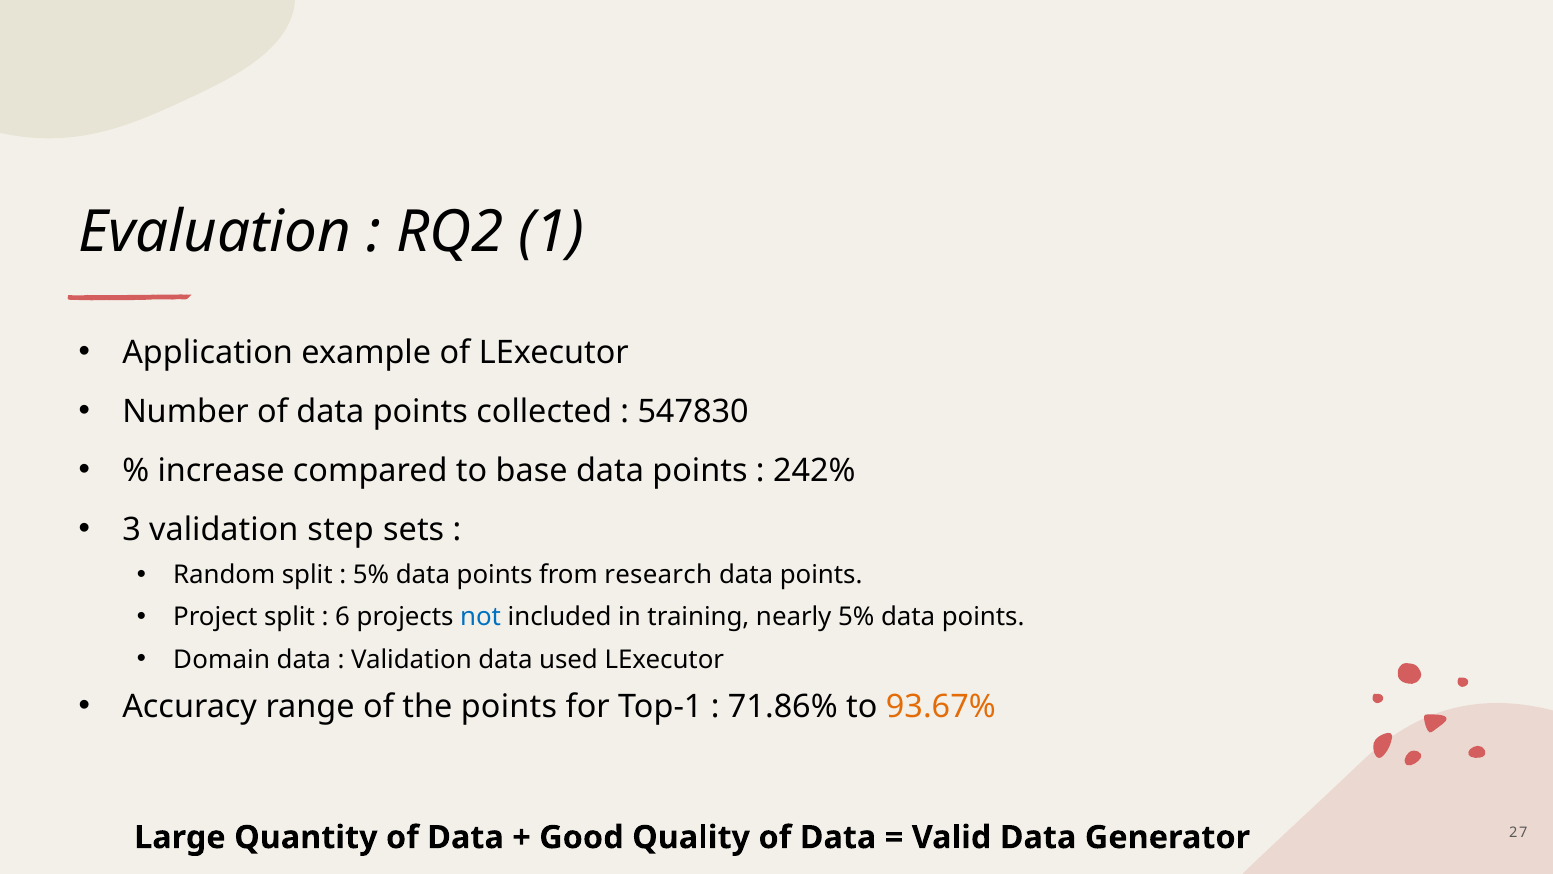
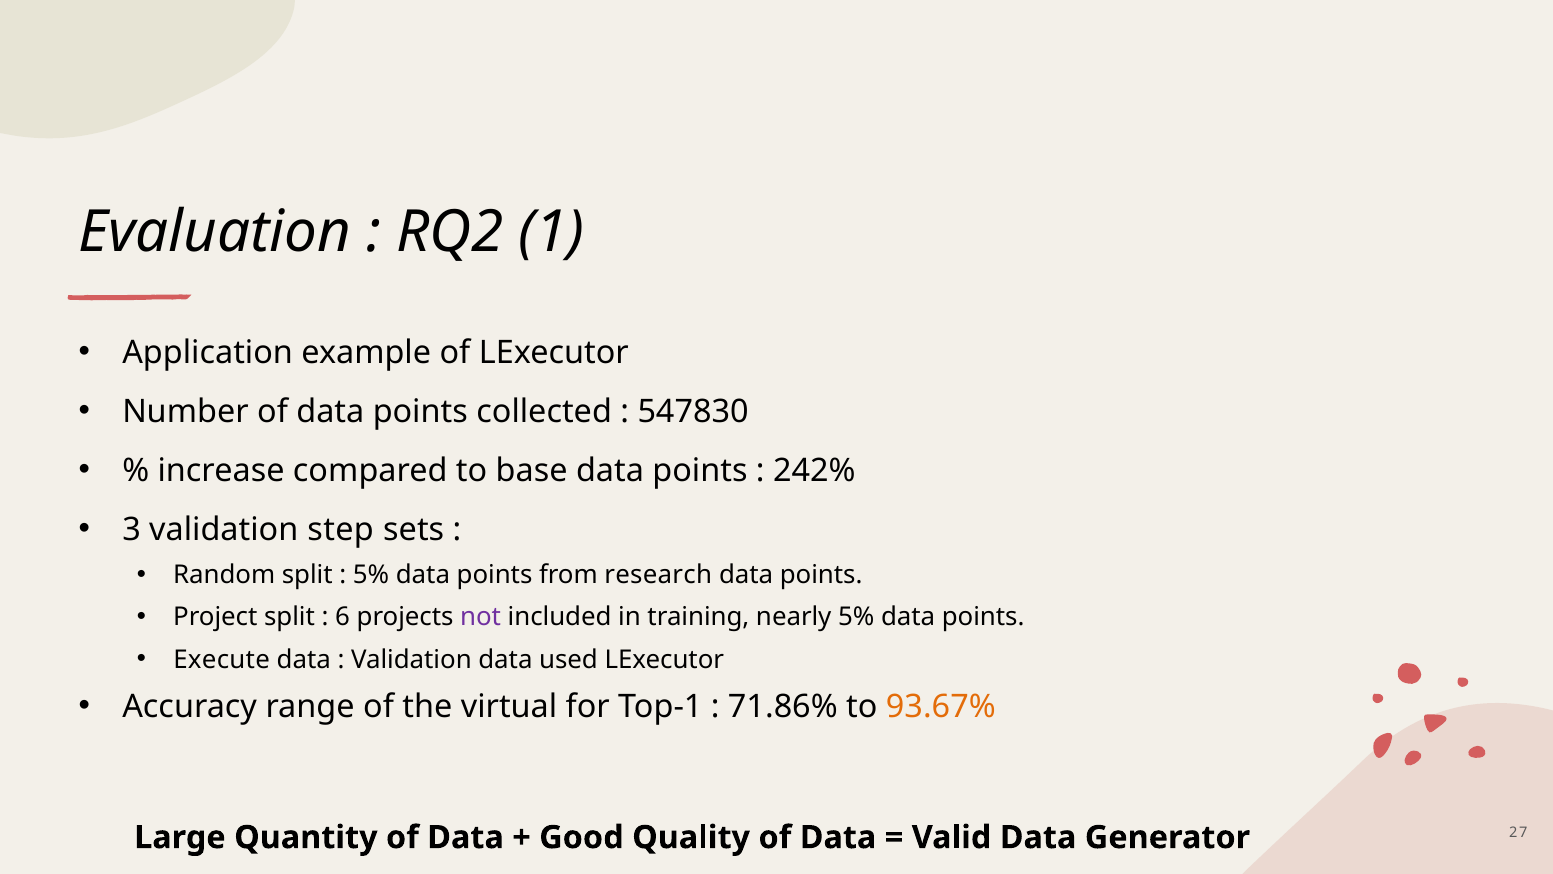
not colour: blue -> purple (481, 617)
Domain: Domain -> Execute (222, 659)
the points: points -> virtual (509, 707)
